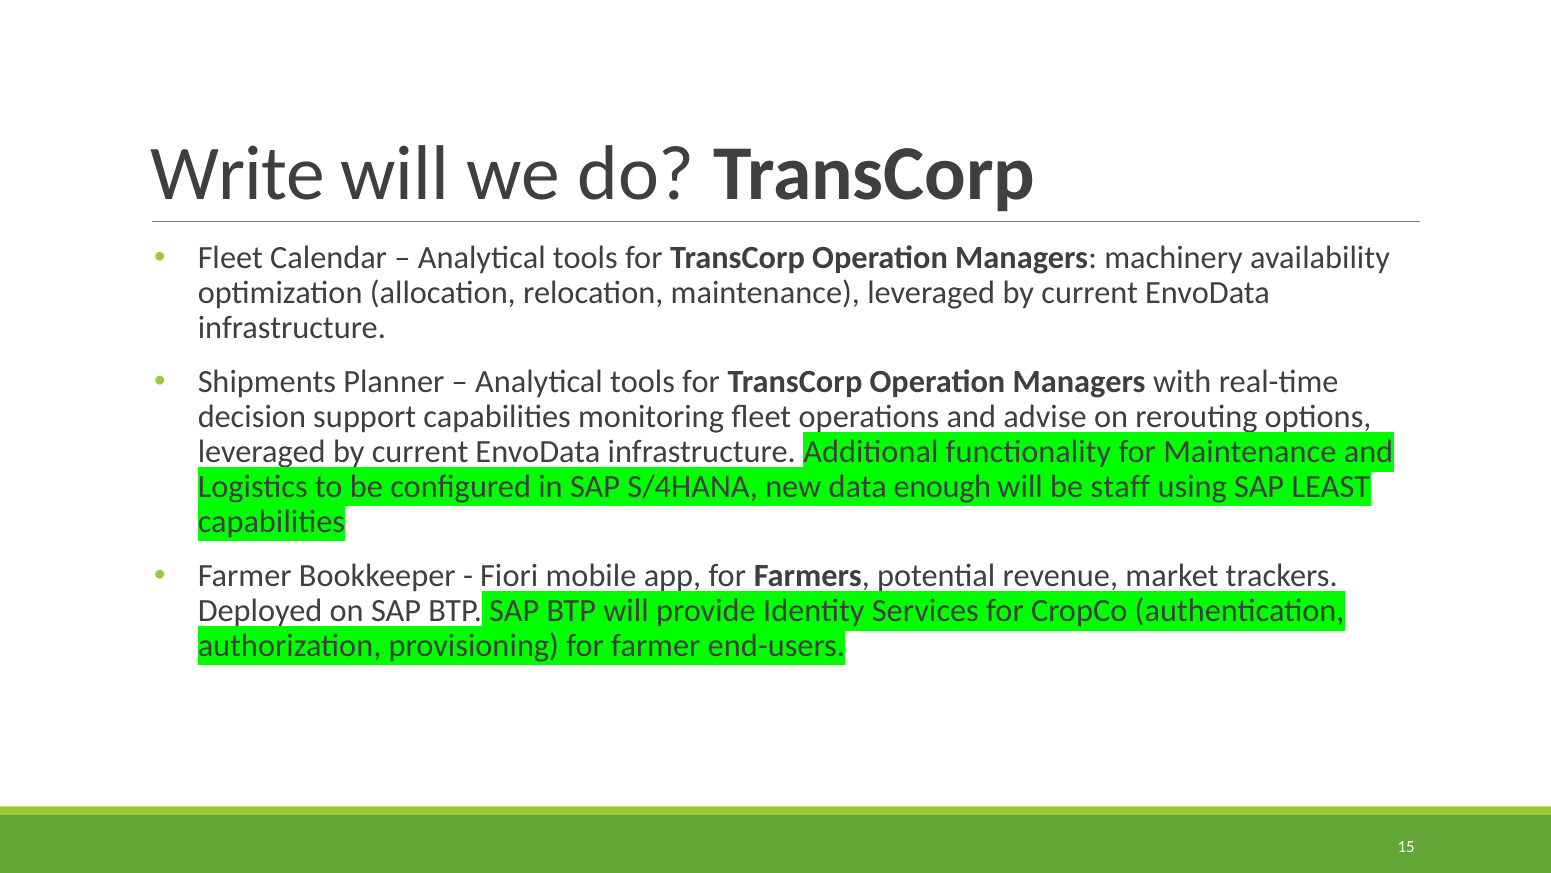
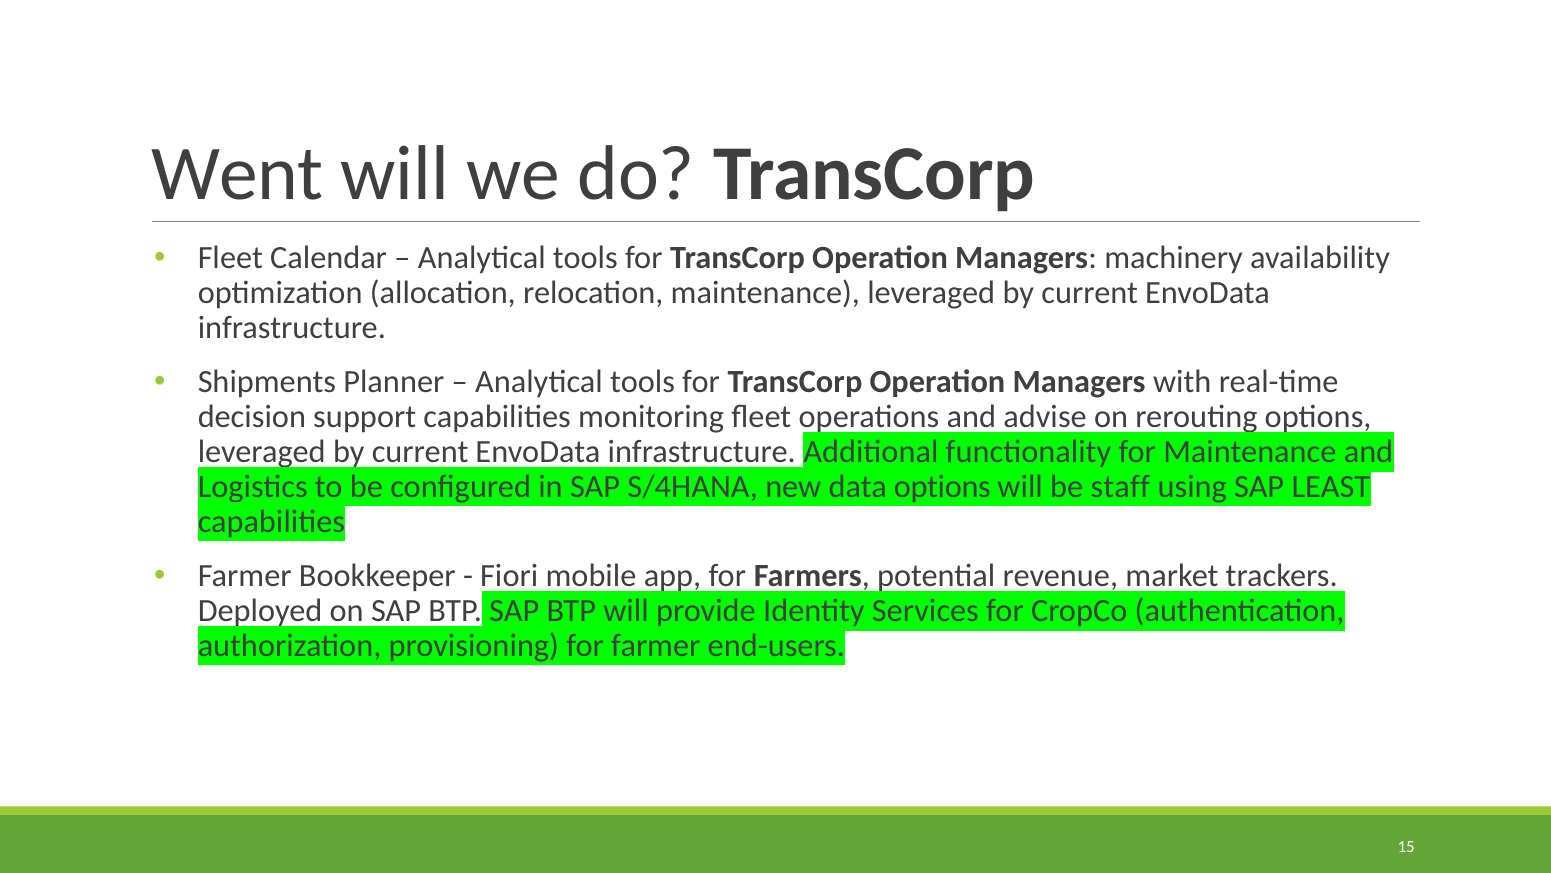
Write: Write -> Went (237, 174)
data enough: enough -> options (942, 487)
